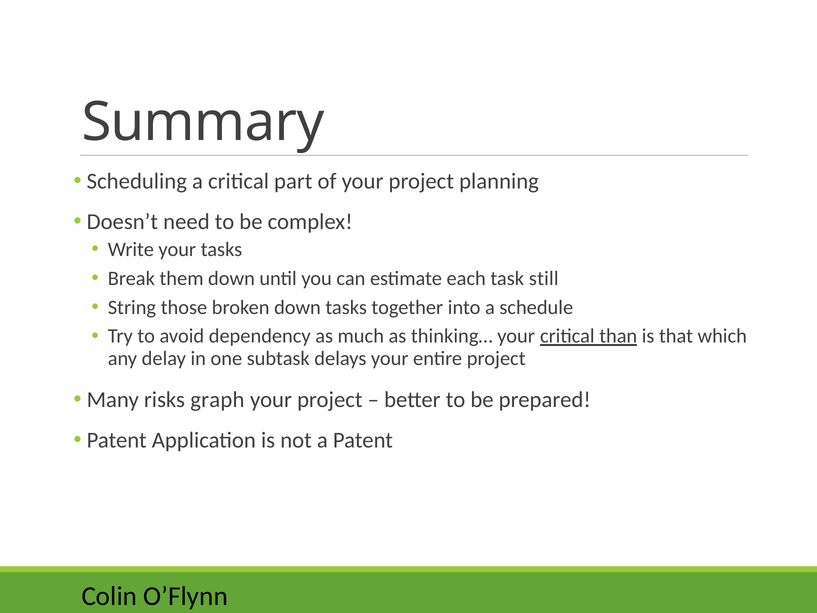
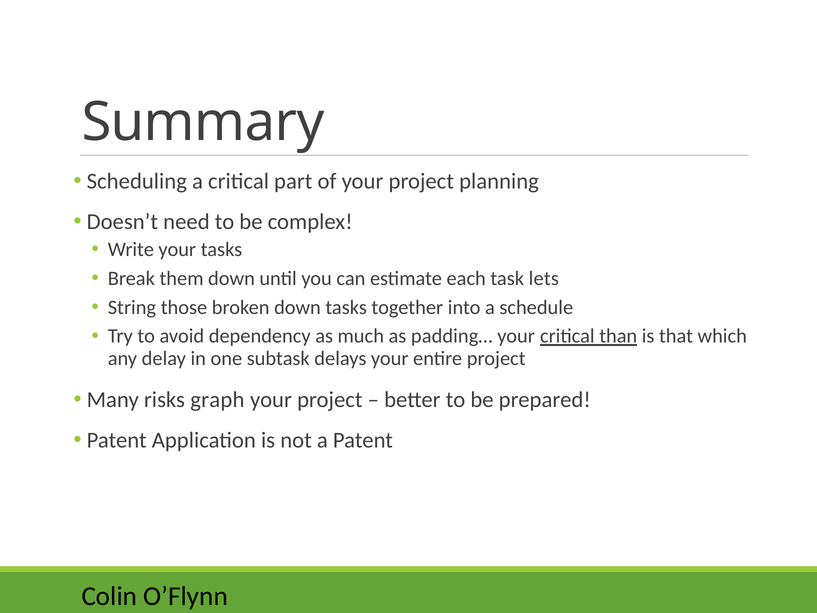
still: still -> lets (544, 278)
thinking…: thinking… -> padding… (452, 336)
